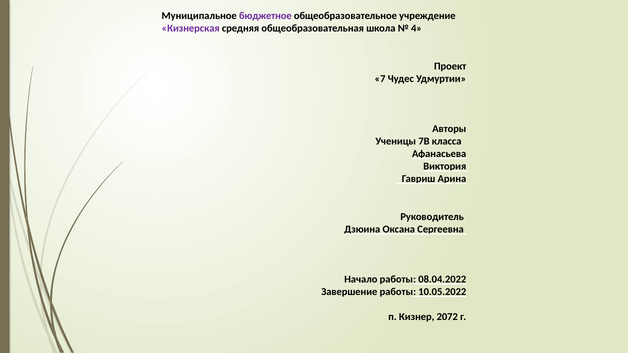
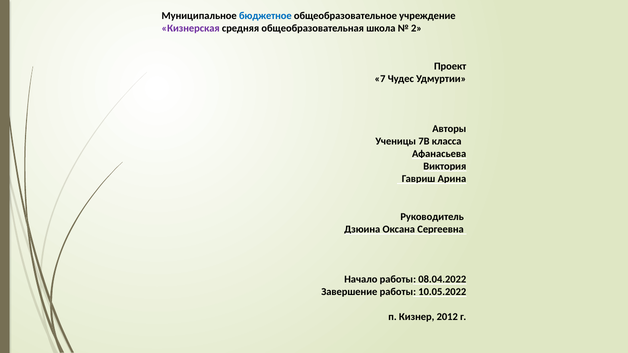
бюджетное colour: purple -> blue (265, 16)
4: 4 -> 2 (417, 29)
2072: 2072 -> 2012 (447, 317)
